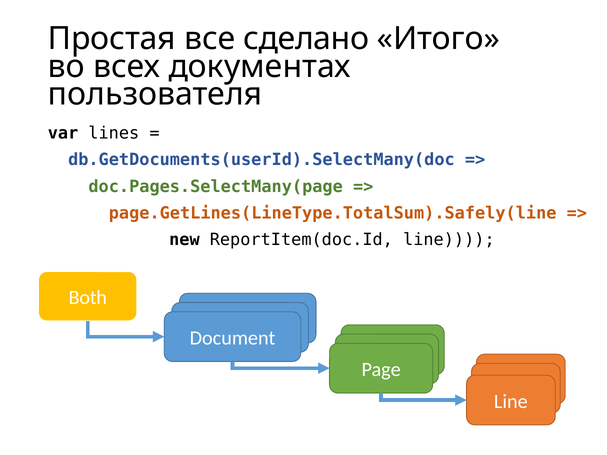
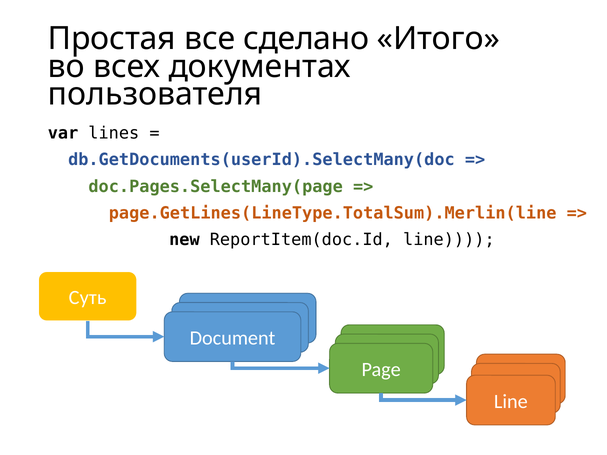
page.GetLines(LineType.TotalSum).Safely(line: page.GetLines(LineType.TotalSum).Safely(line -> page.GetLines(LineType.TotalSum).Merlin(line (333, 213)
Both: Both -> Суть (88, 298)
